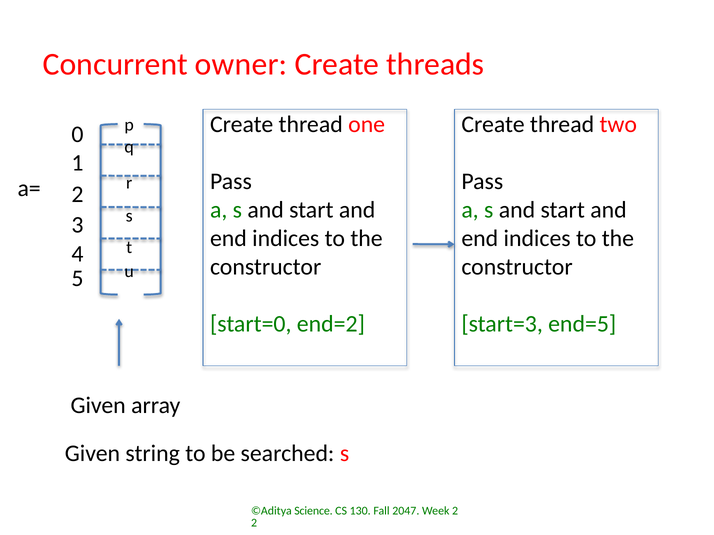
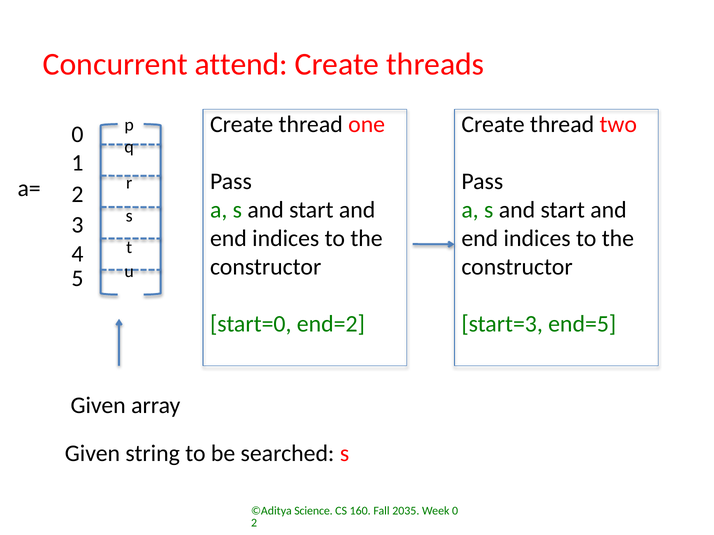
owner: owner -> attend (241, 64)
130: 130 -> 160 (360, 511)
2047: 2047 -> 2035 (406, 511)
Week 2: 2 -> 0 (455, 511)
